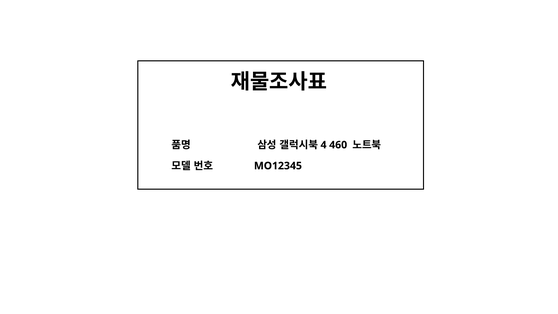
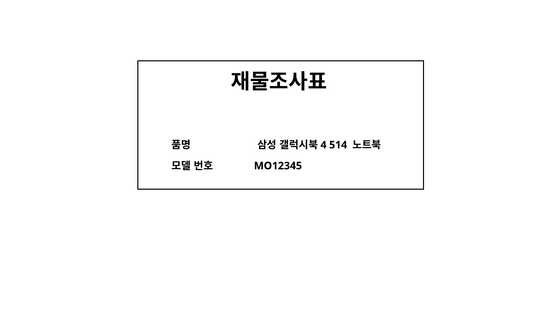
460: 460 -> 514 (338, 145)
